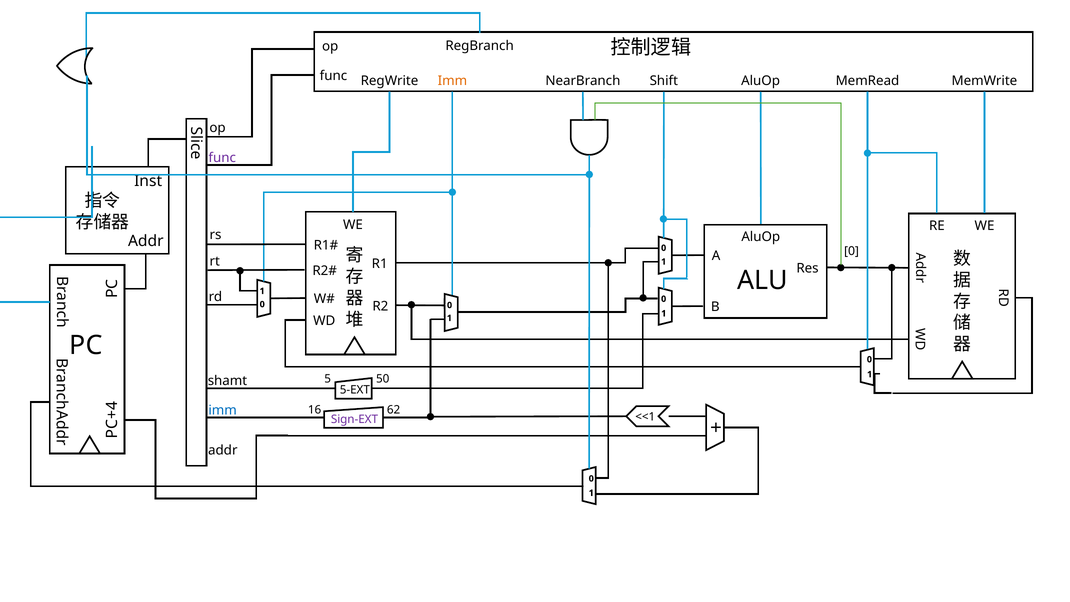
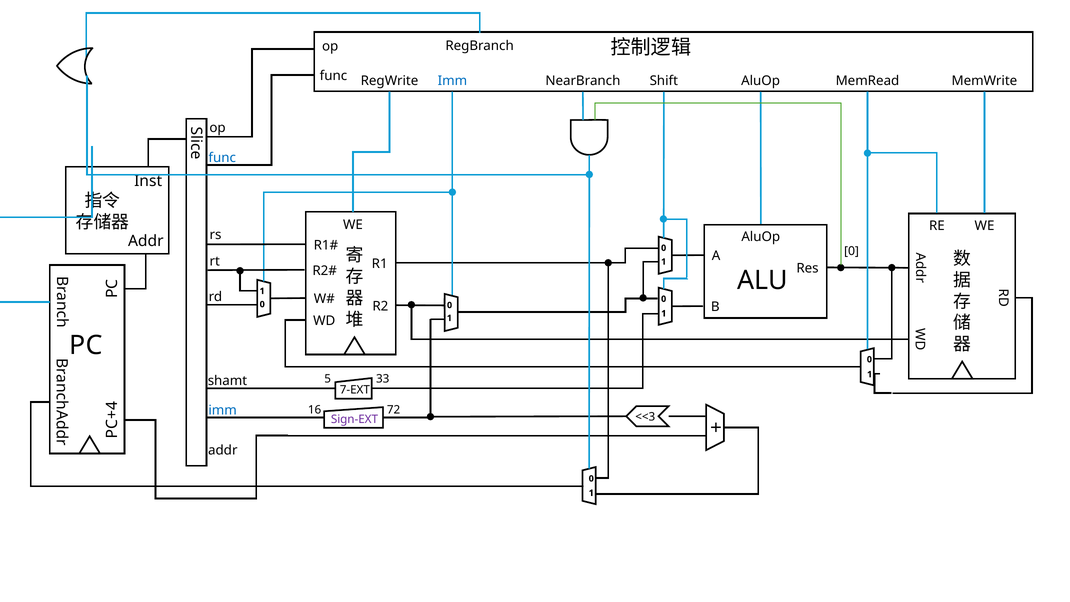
Imm colour: orange -> blue (452, 81)
func colour: purple -> blue (222, 158)
50: 50 -> 33 (383, 379)
5-EXT: 5-EXT -> 7-EXT (355, 390)
62: 62 -> 72 (394, 410)
<<1: <<1 -> <<3 (645, 417)
